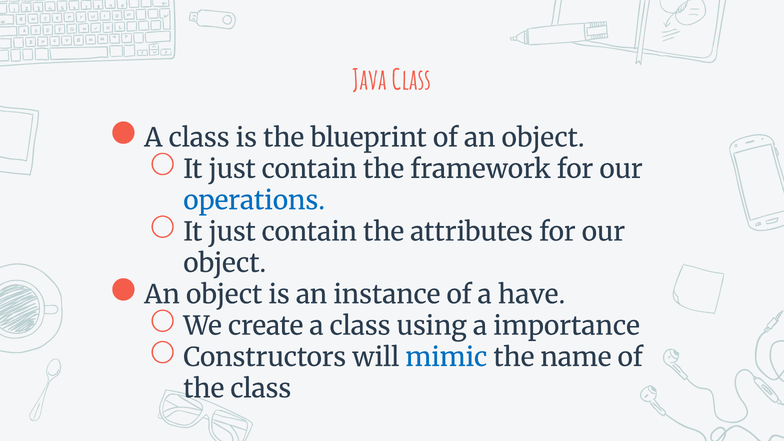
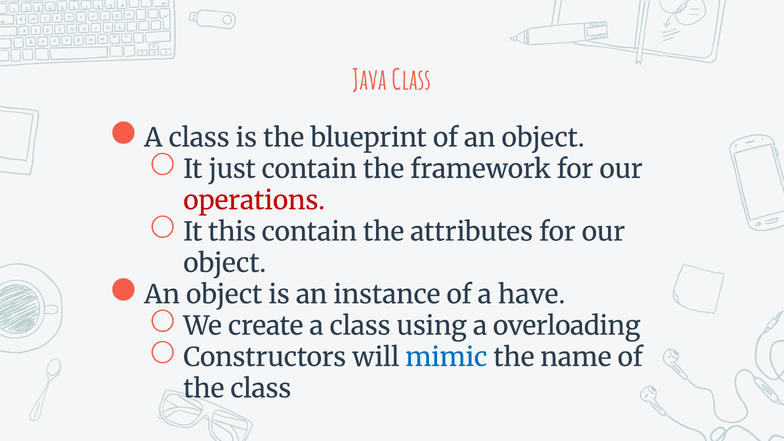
operations colour: blue -> red (254, 201)
just: just -> this (232, 232)
importance: importance -> overloading (567, 326)
